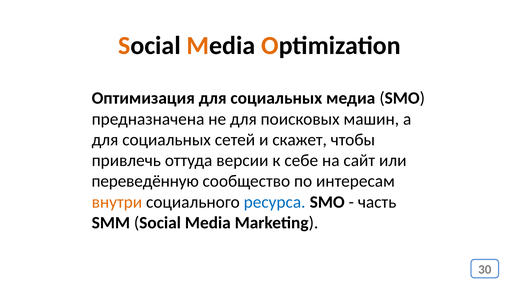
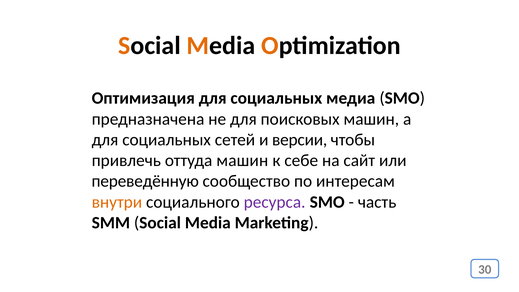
скажет: скажет -> версии (300, 140)
оттуда версии: версии -> машин (242, 160)
ресурса colour: blue -> purple (275, 202)
